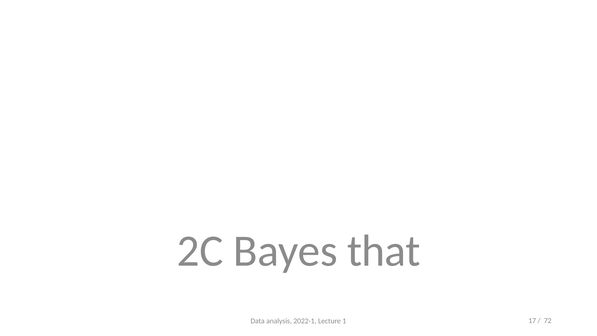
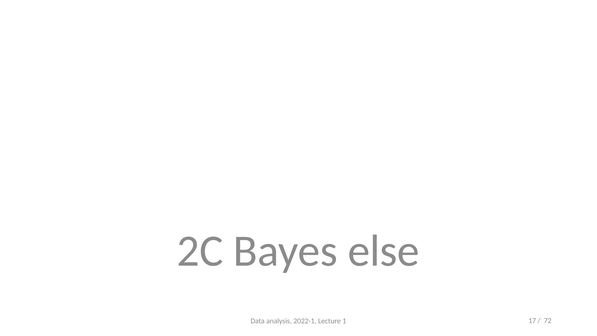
that: that -> else (384, 251)
